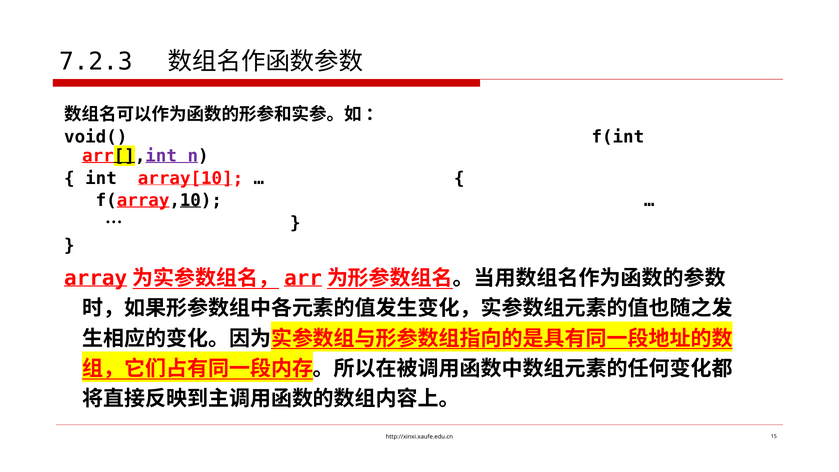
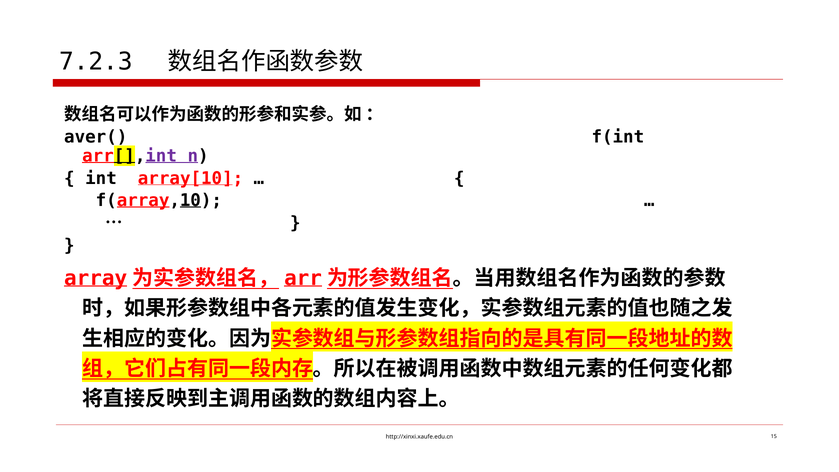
void(: void( -> aver( (96, 137)
